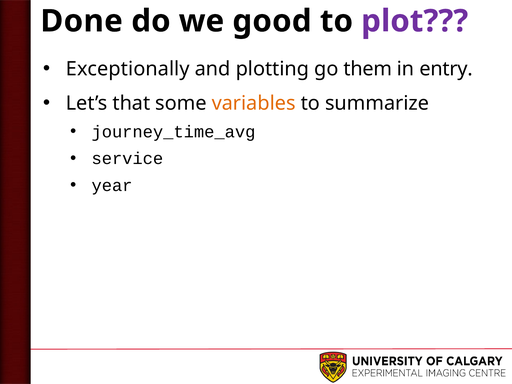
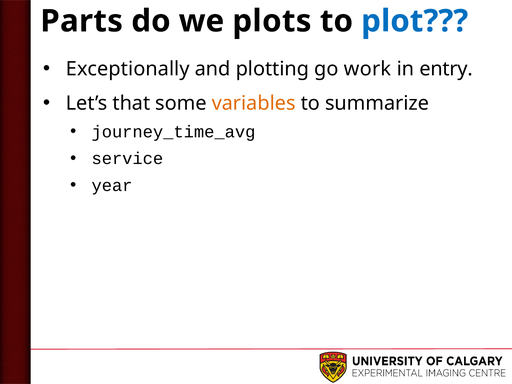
Done: Done -> Parts (82, 21)
good: good -> plots (272, 21)
plot colour: purple -> blue (415, 21)
them: them -> work (368, 69)
